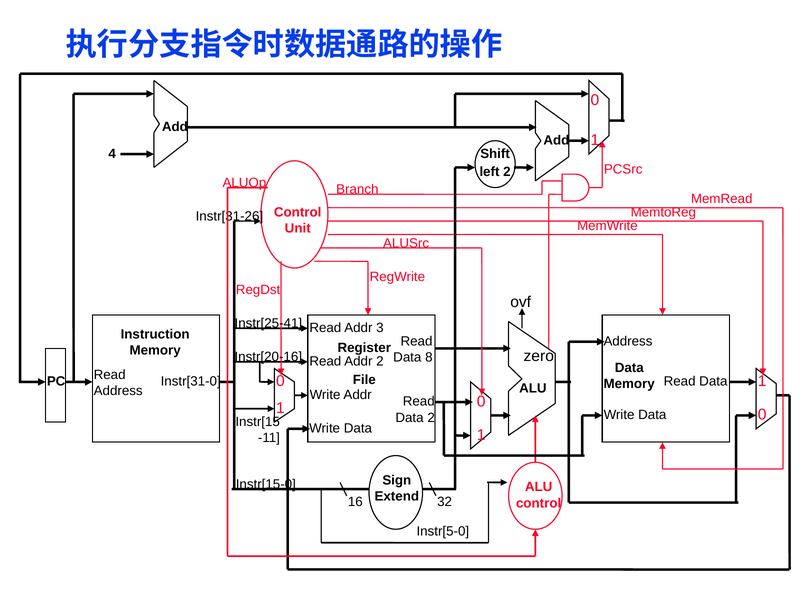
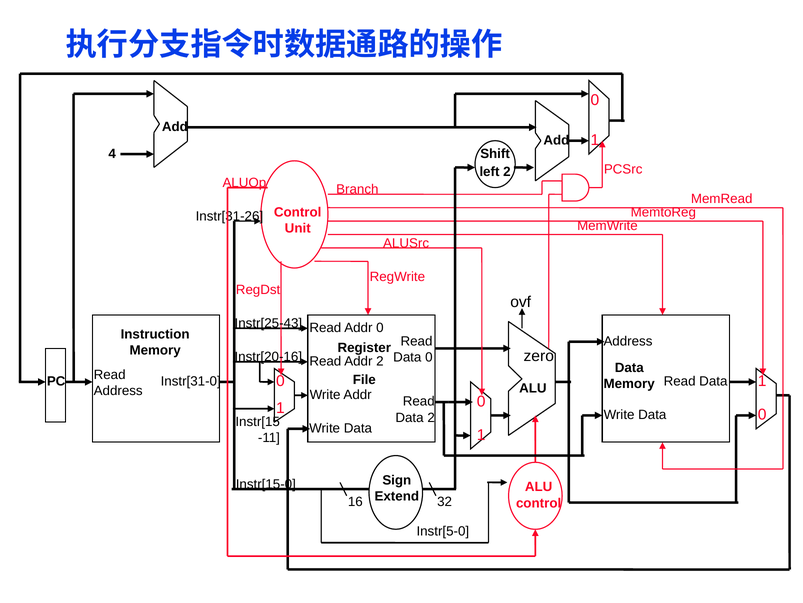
Instr[25-41: Instr[25-41 -> Instr[25-43 (268, 323)
Addr 3: 3 -> 0 (380, 327)
Data 8: 8 -> 0 (429, 357)
